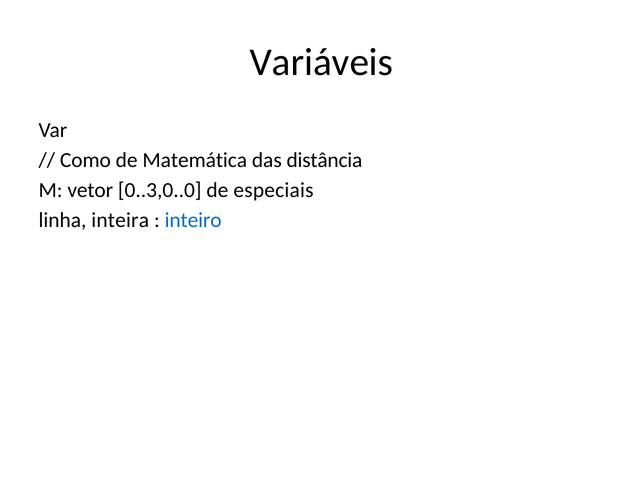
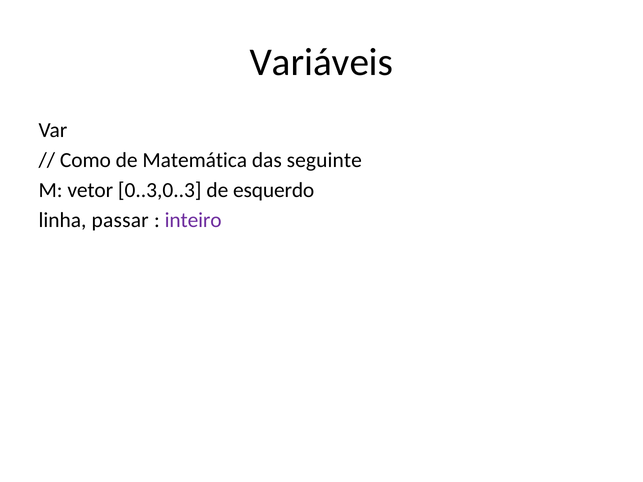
distância: distância -> seguinte (324, 160)
0..3,0..0: 0..3,0..0 -> 0..3,0..3 (160, 190)
especiais: especiais -> esquerdo (274, 190)
inteira: inteira -> passar (120, 220)
inteiro colour: blue -> purple (193, 220)
